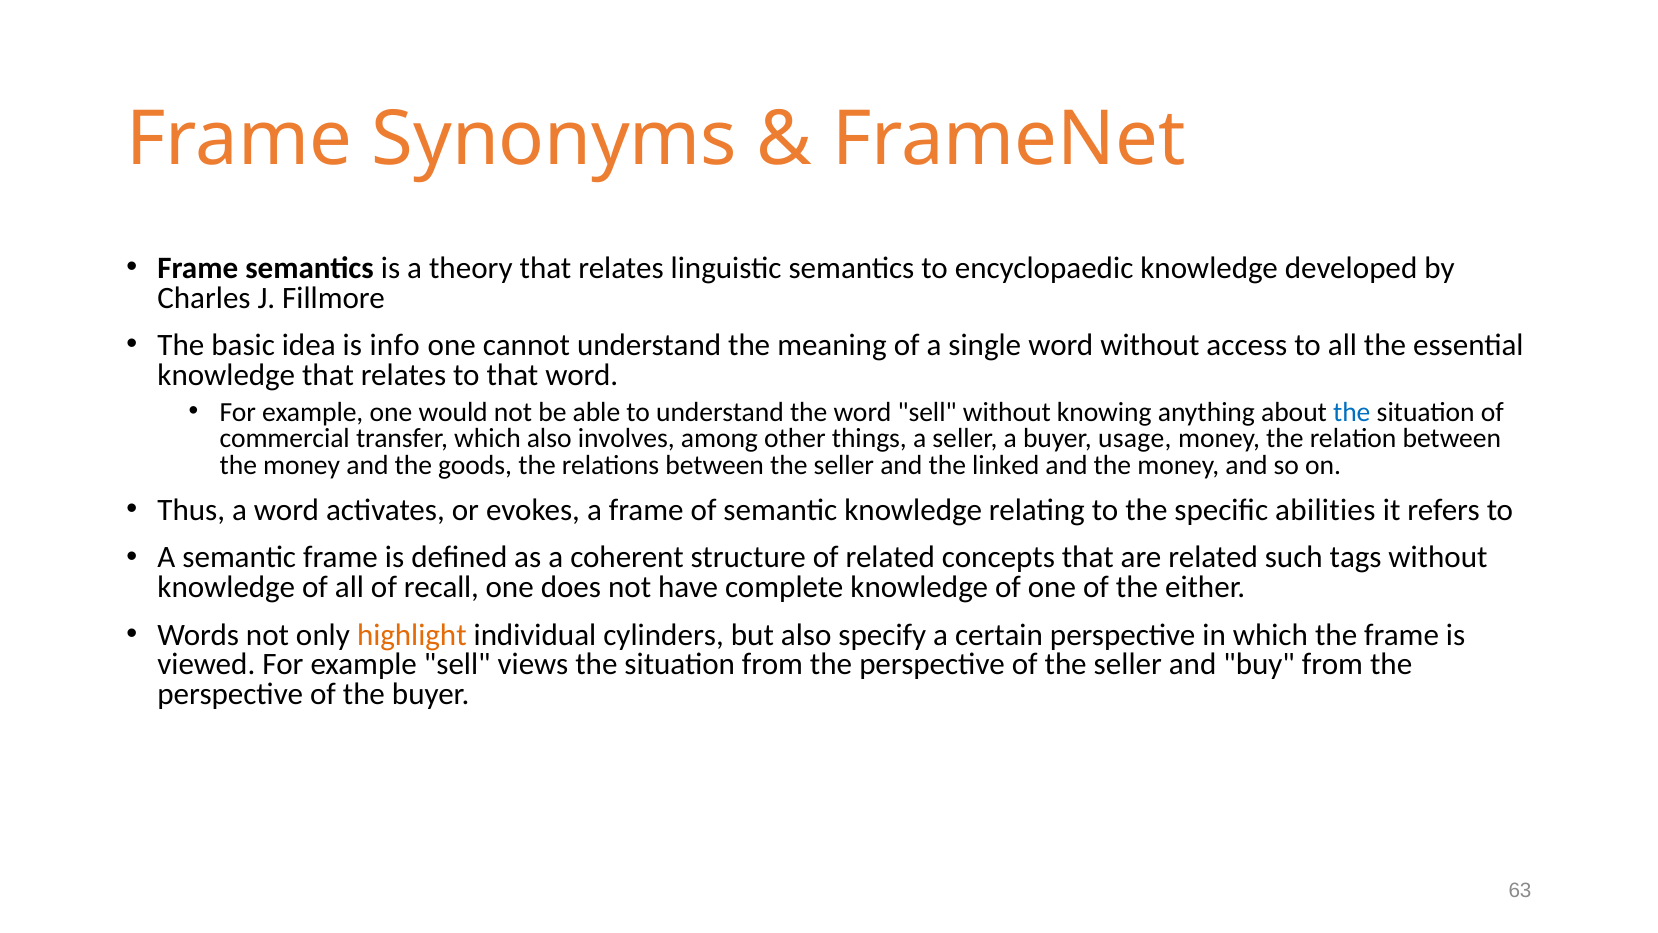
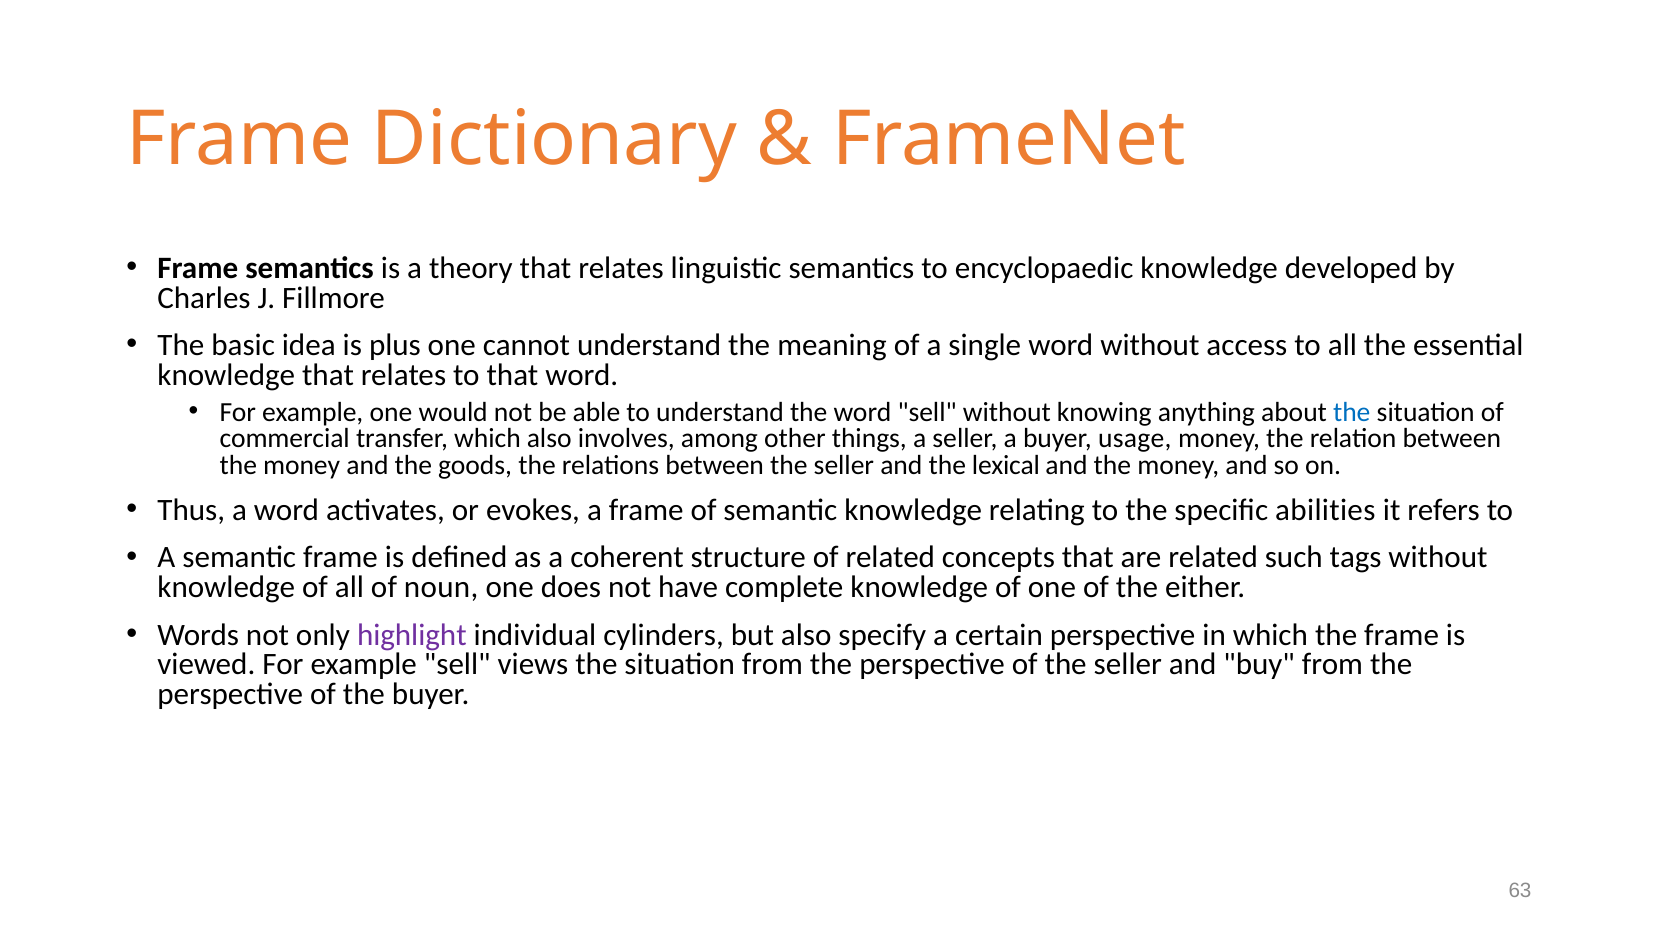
Synonyms: Synonyms -> Dictionary (554, 139)
info: info -> plus (395, 345)
linked: linked -> lexical (1006, 465)
recall: recall -> noun (441, 587)
highlight colour: orange -> purple (412, 634)
